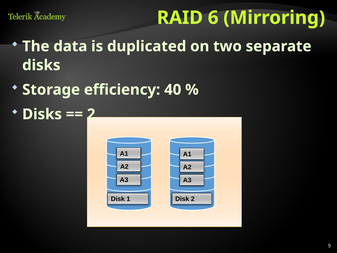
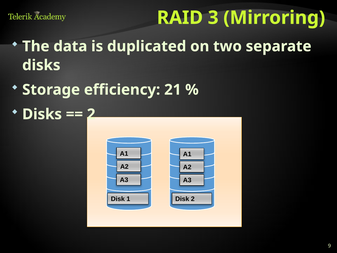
6: 6 -> 3 (213, 18)
40: 40 -> 21 (173, 90)
